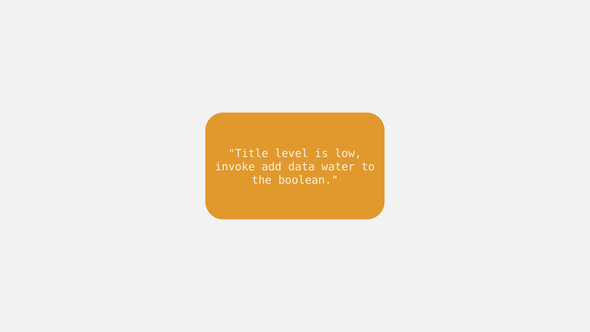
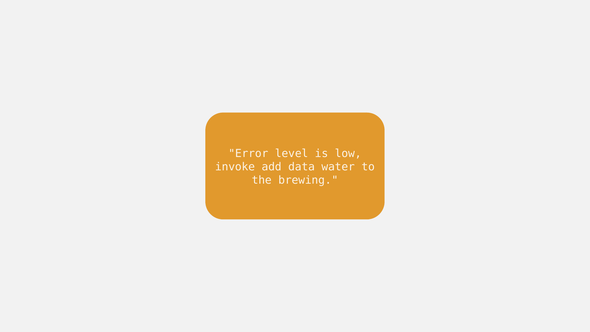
Title: Title -> Error (248, 153)
boolean: boolean -> brewing (308, 180)
